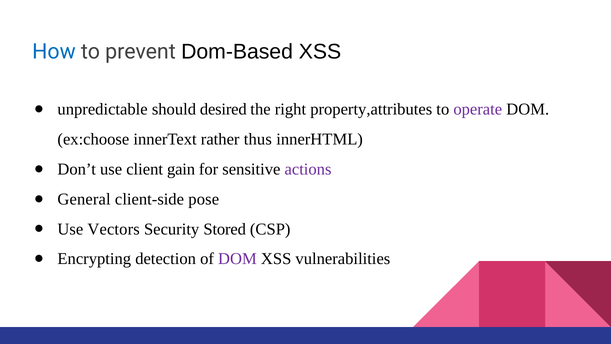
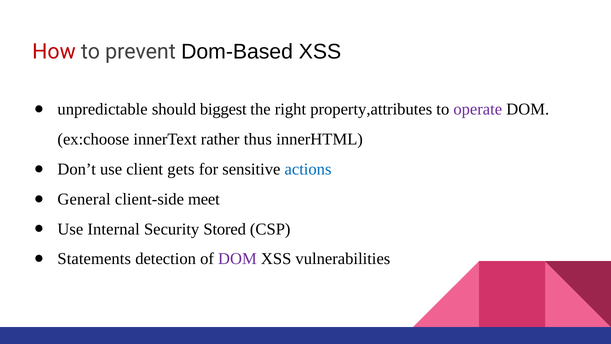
How colour: blue -> red (54, 52)
desired: desired -> biggest (223, 109)
gain: gain -> gets (181, 169)
actions colour: purple -> blue (308, 169)
pose: pose -> meet (204, 199)
Vectors: Vectors -> Internal (114, 229)
Encrypting: Encrypting -> Statements (94, 259)
